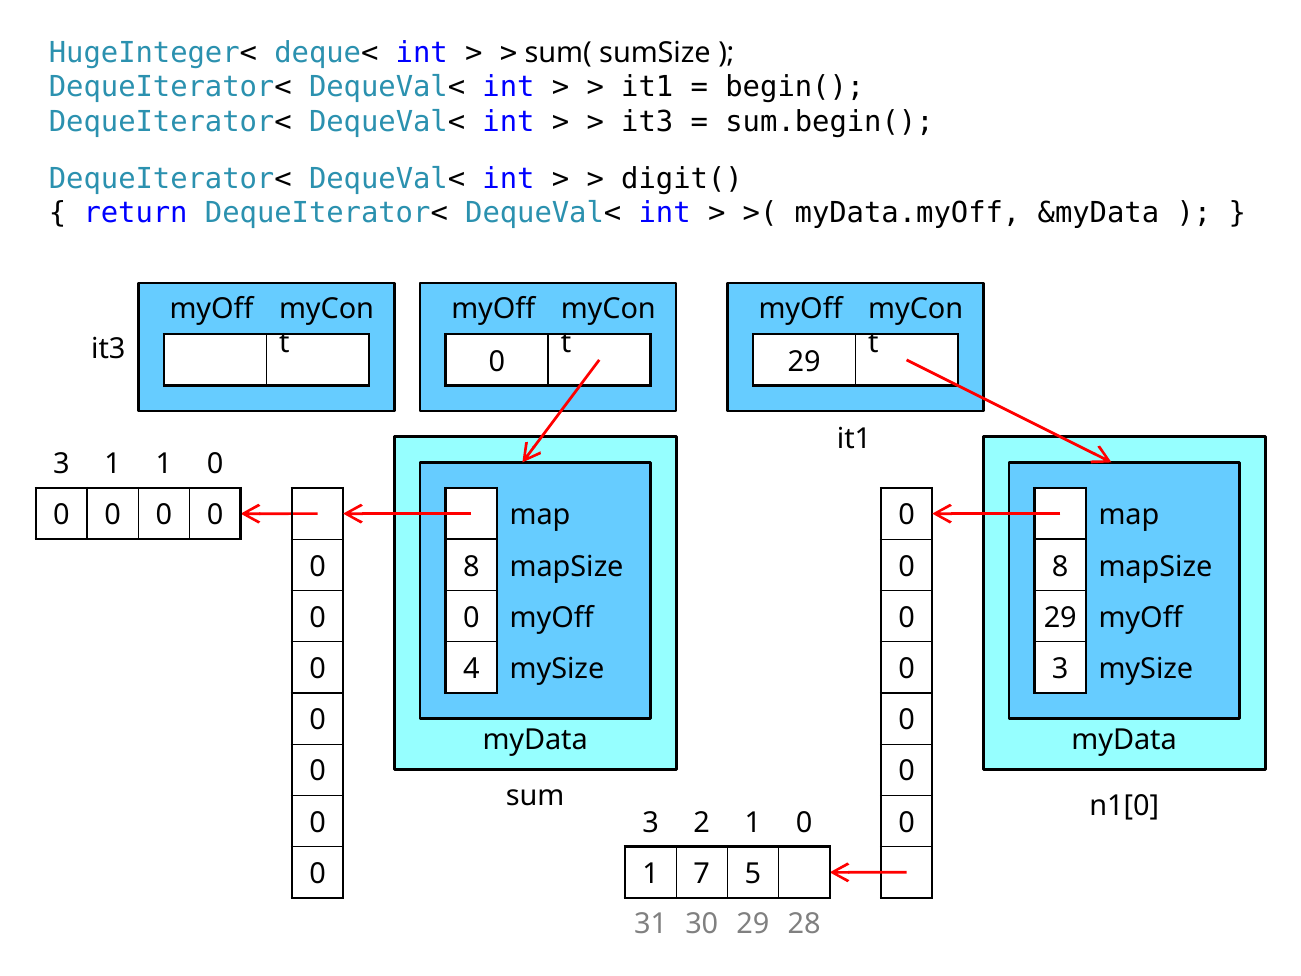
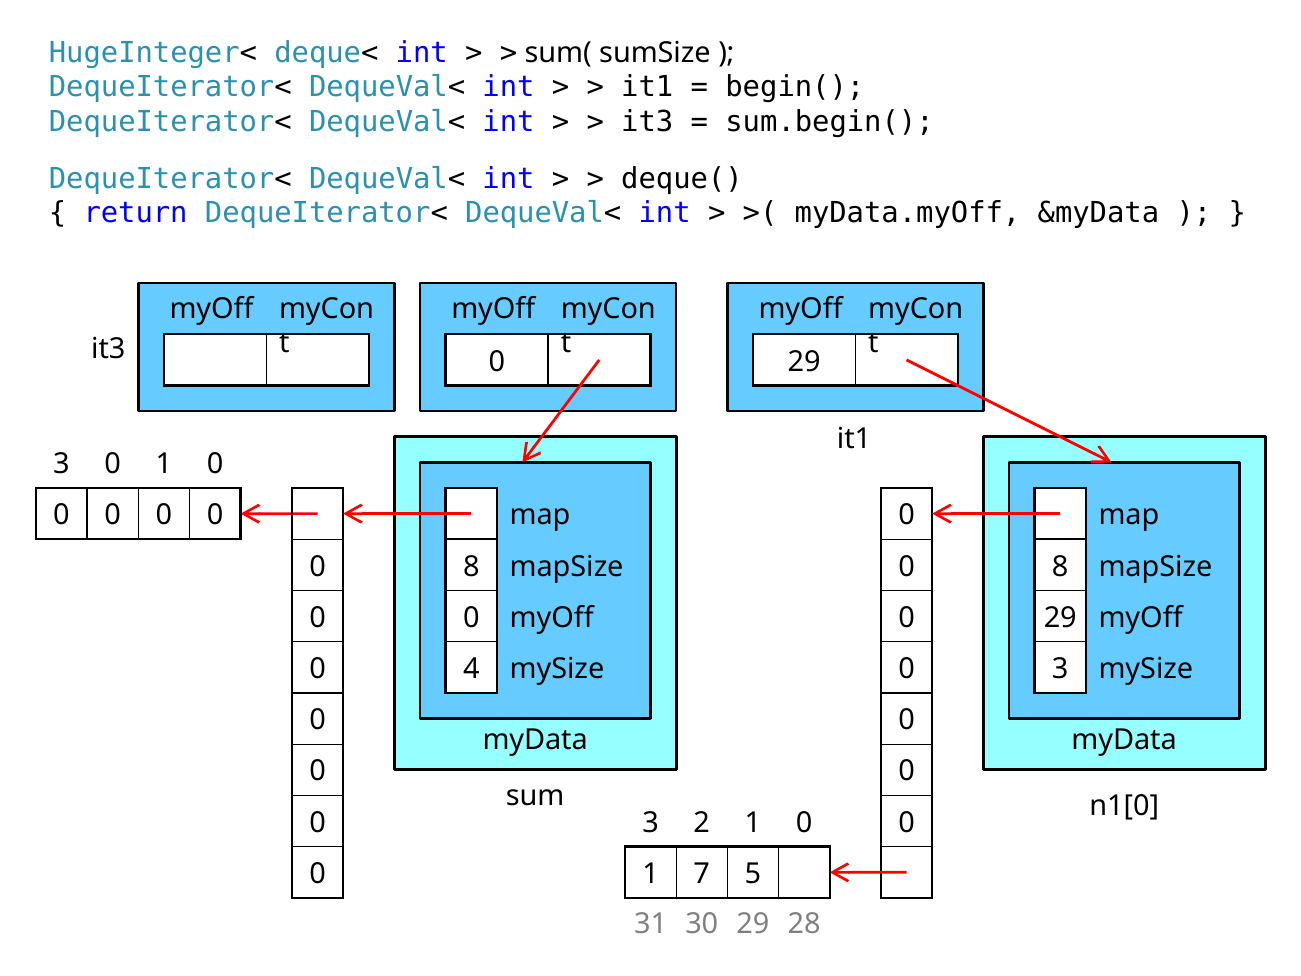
digit(: digit( -> deque( (682, 178)
3 1: 1 -> 0 (113, 464)
